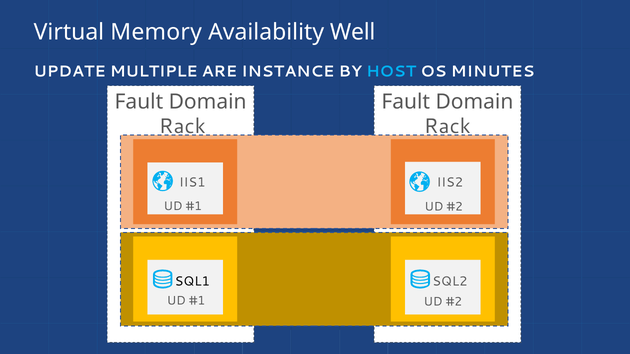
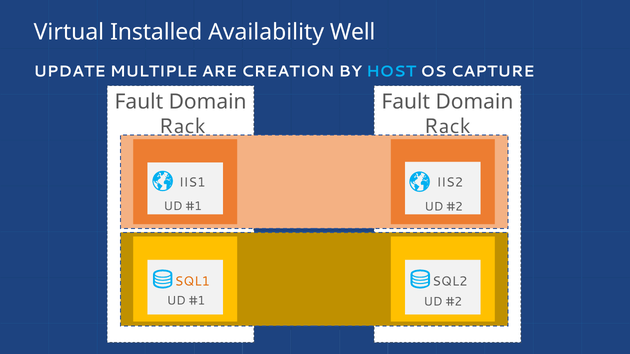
Memory: Memory -> Installed (156, 32)
INSTANCE: INSTANCE -> CREATION (288, 72)
MINUTES: MINUTES -> CAPTURE (493, 72)
SQL1 colour: black -> orange (192, 282)
